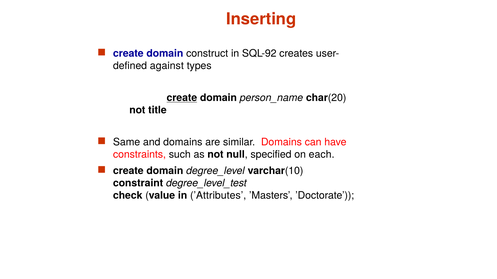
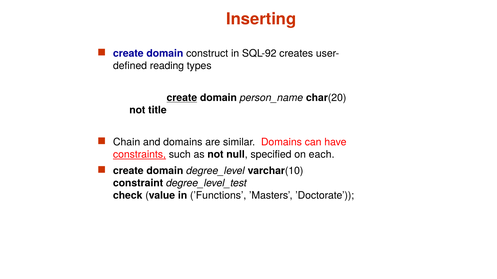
against: against -> reading (167, 66)
Same: Same -> Chain (127, 142)
constraints underline: none -> present (139, 155)
’Attributes: ’Attributes -> ’Functions (218, 196)
